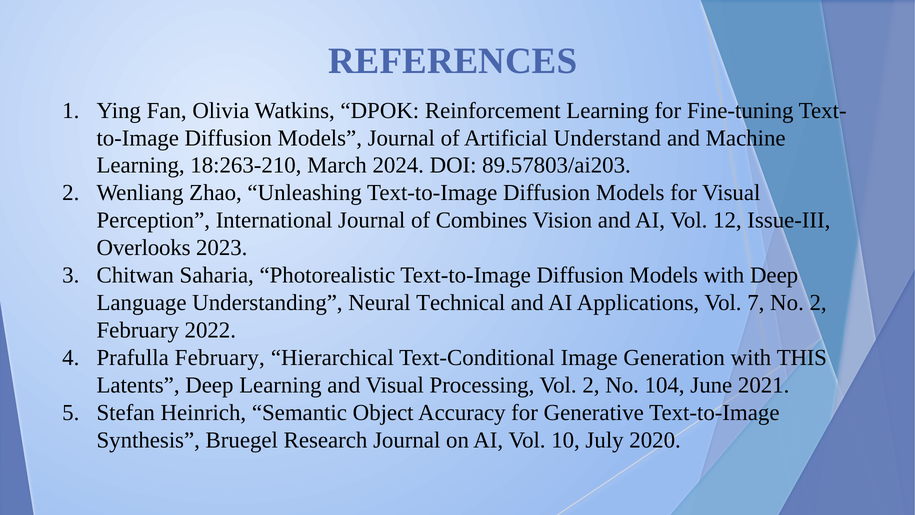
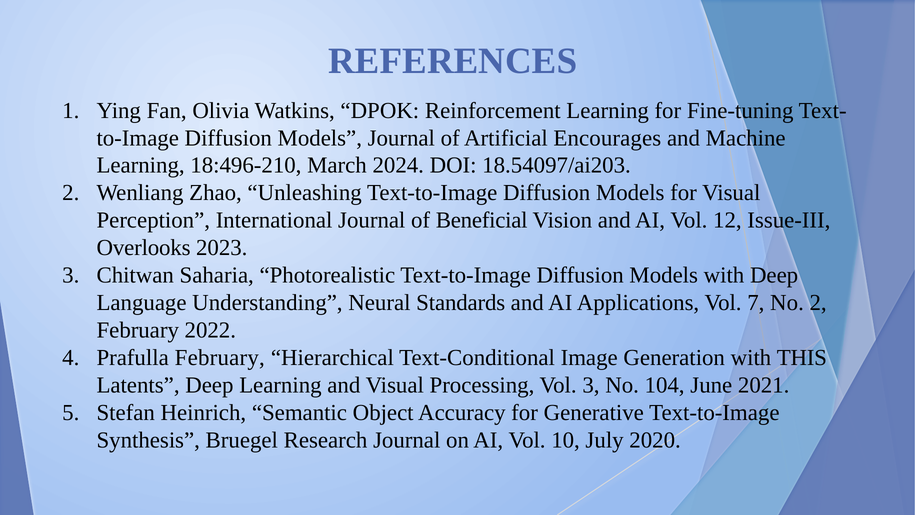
Understand: Understand -> Encourages (607, 138)
18:263-210: 18:263-210 -> 18:496-210 (246, 165)
89.57803/ai203: 89.57803/ai203 -> 18.54097/ai203 (557, 165)
Combines: Combines -> Beneficial (482, 220)
Technical: Technical -> Standards (461, 303)
Vol 2: 2 -> 3 (591, 385)
